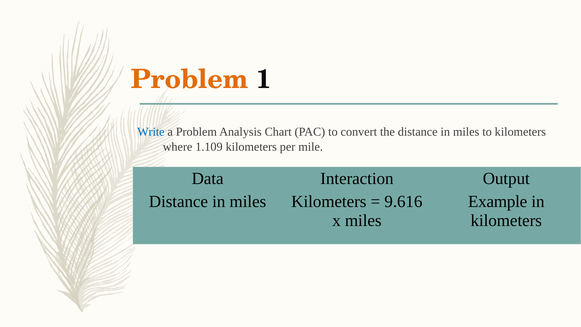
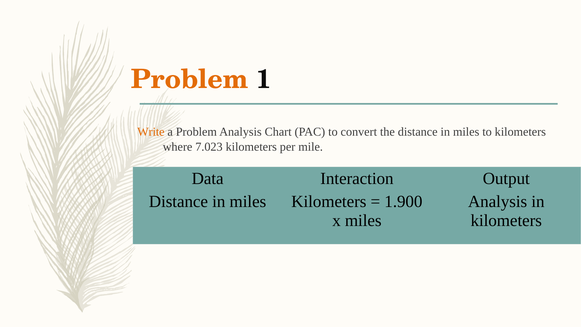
Write colour: blue -> orange (151, 132)
1.109: 1.109 -> 7.023 (209, 147)
9.616: 9.616 -> 1.900 (403, 202)
Example: Example -> Analysis (498, 202)
